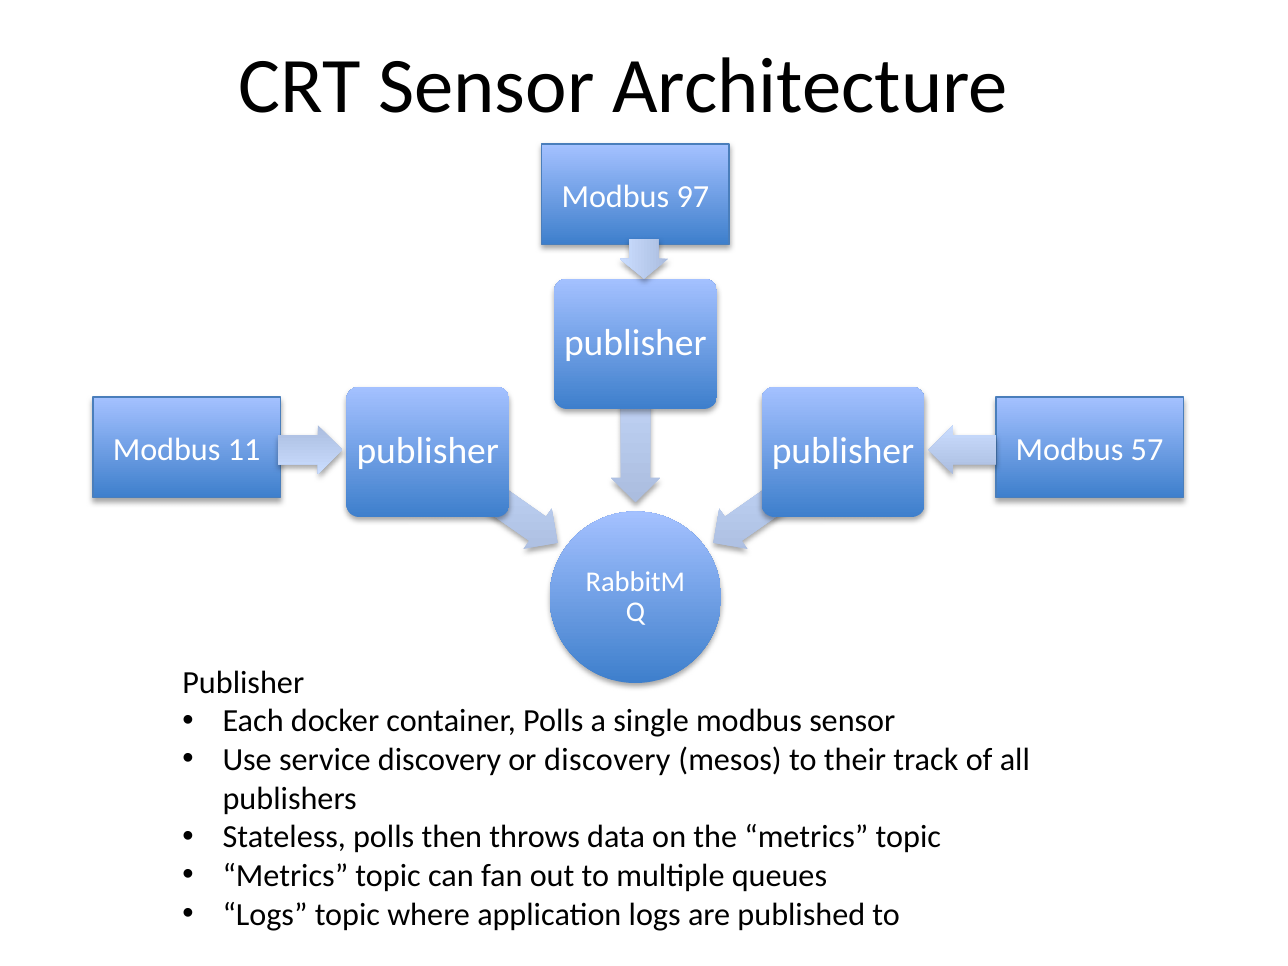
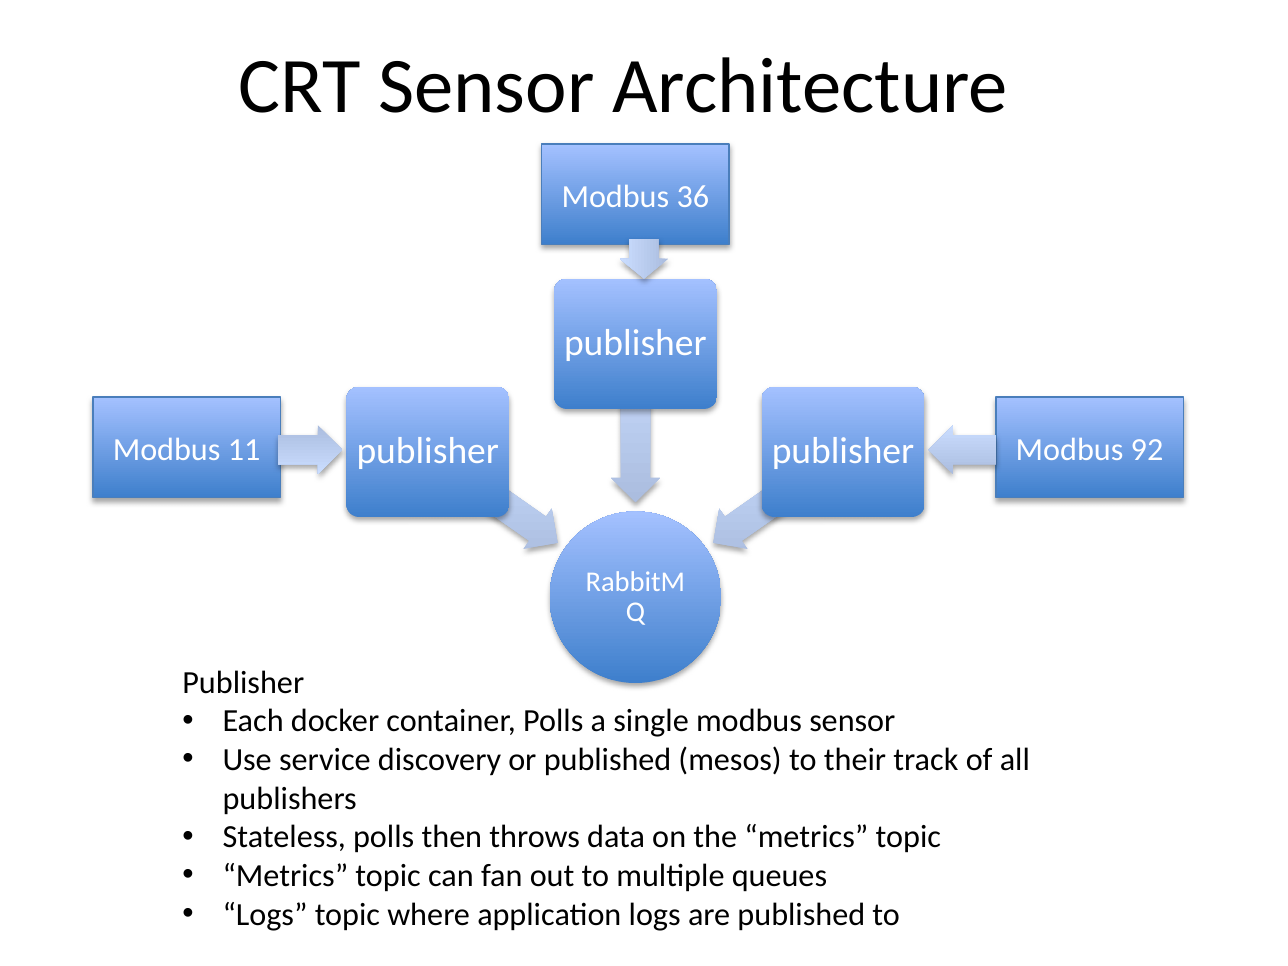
97: 97 -> 36 (693, 196)
57: 57 -> 92 (1147, 450)
or discovery: discovery -> published (608, 760)
